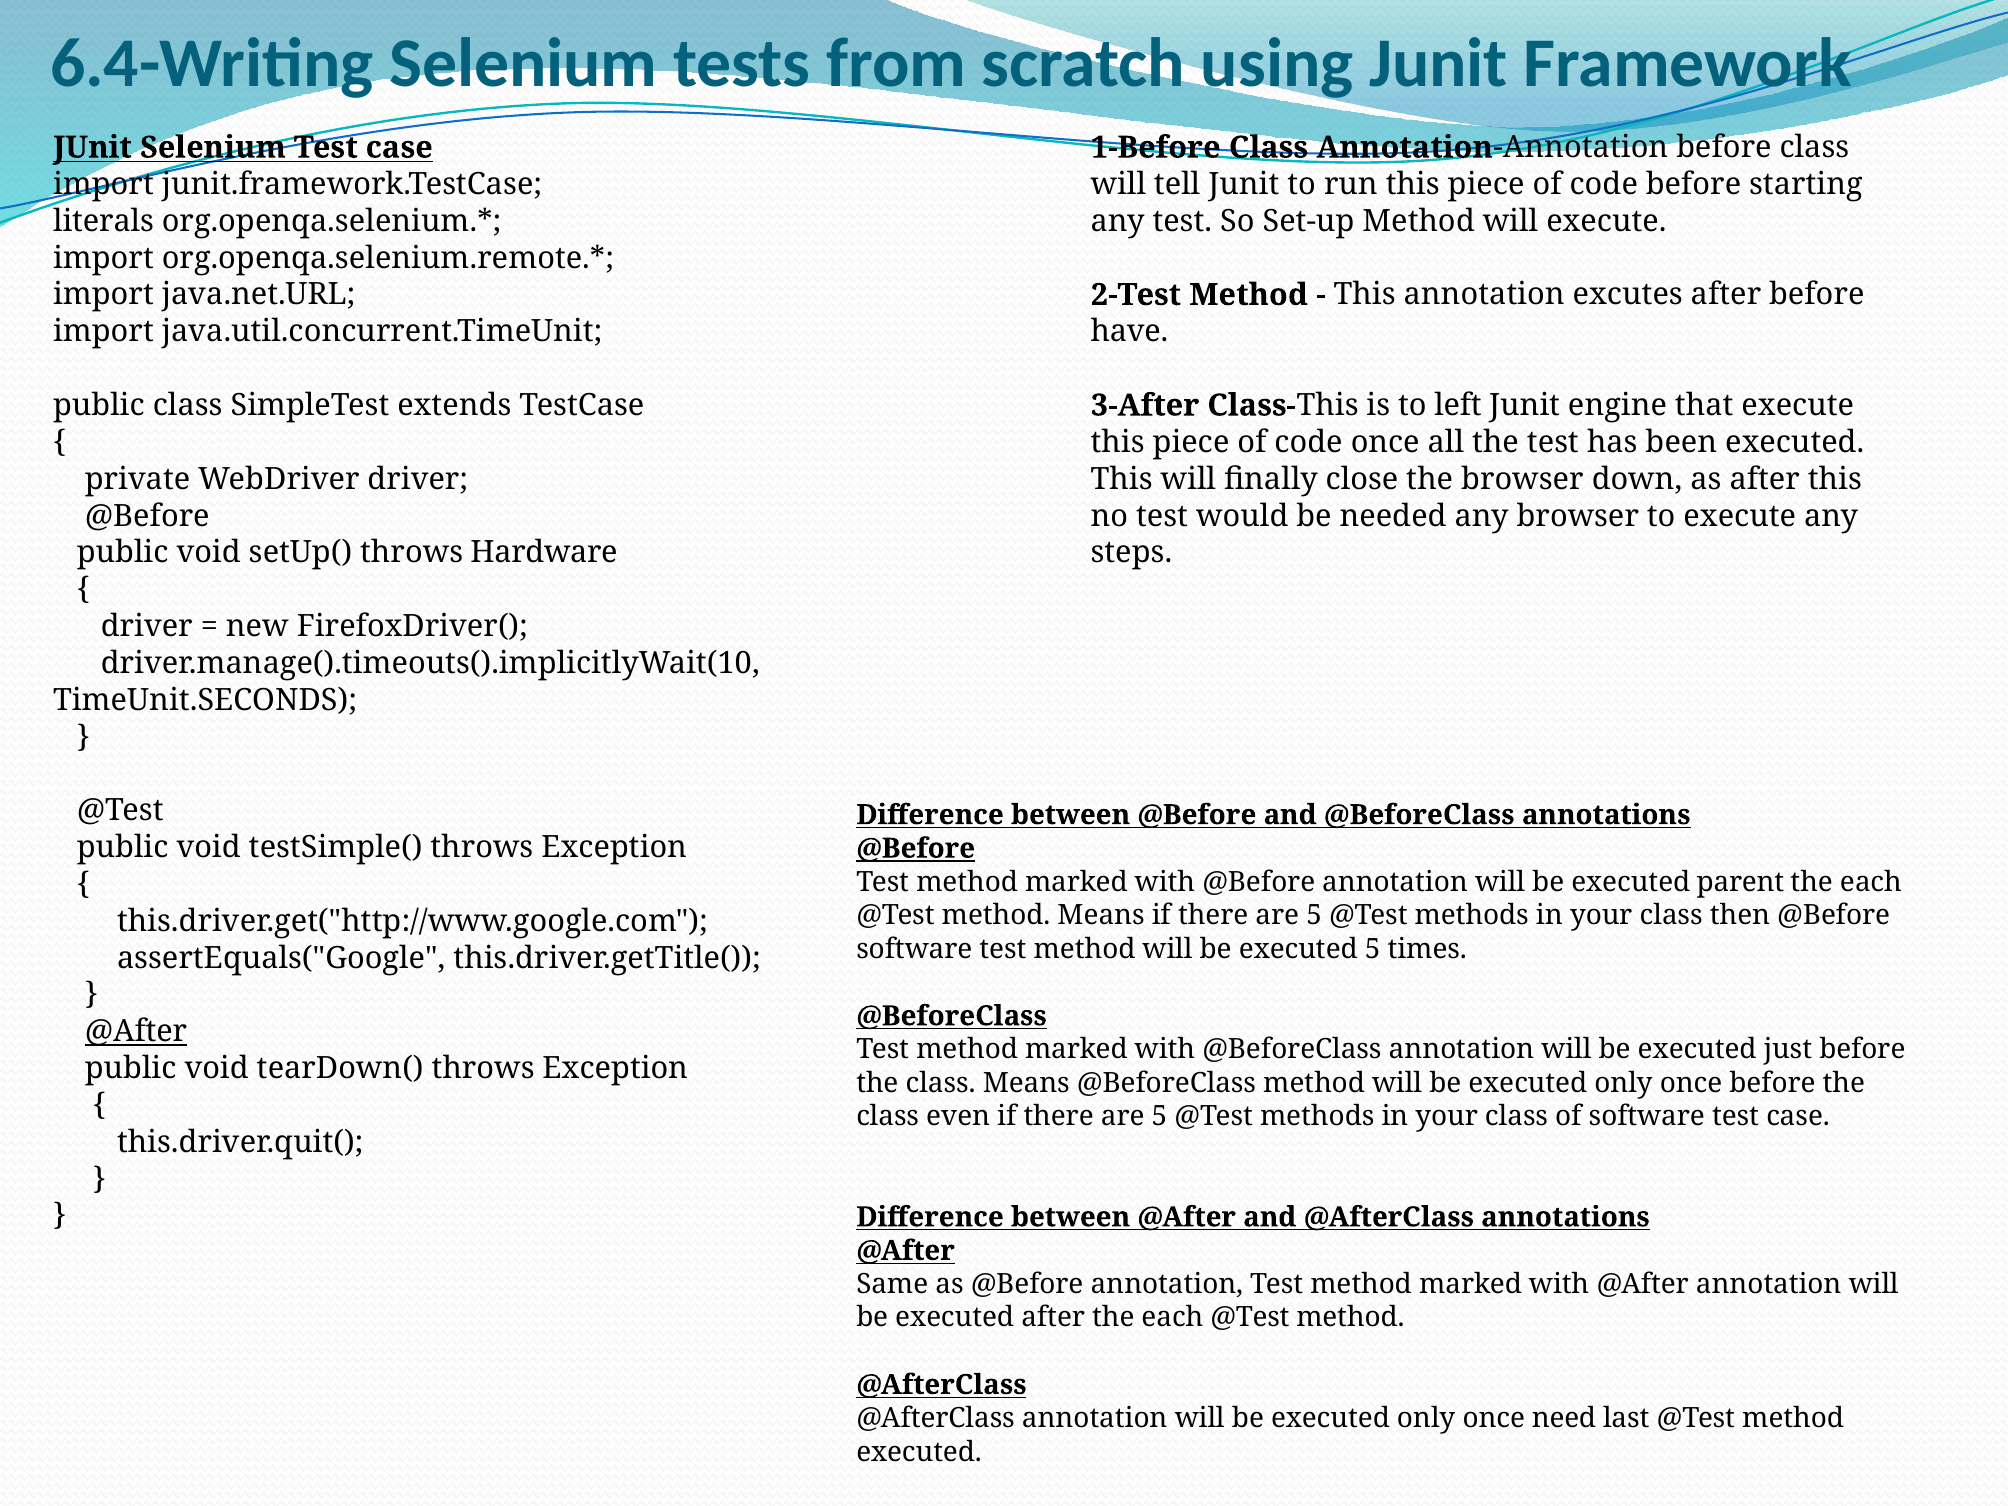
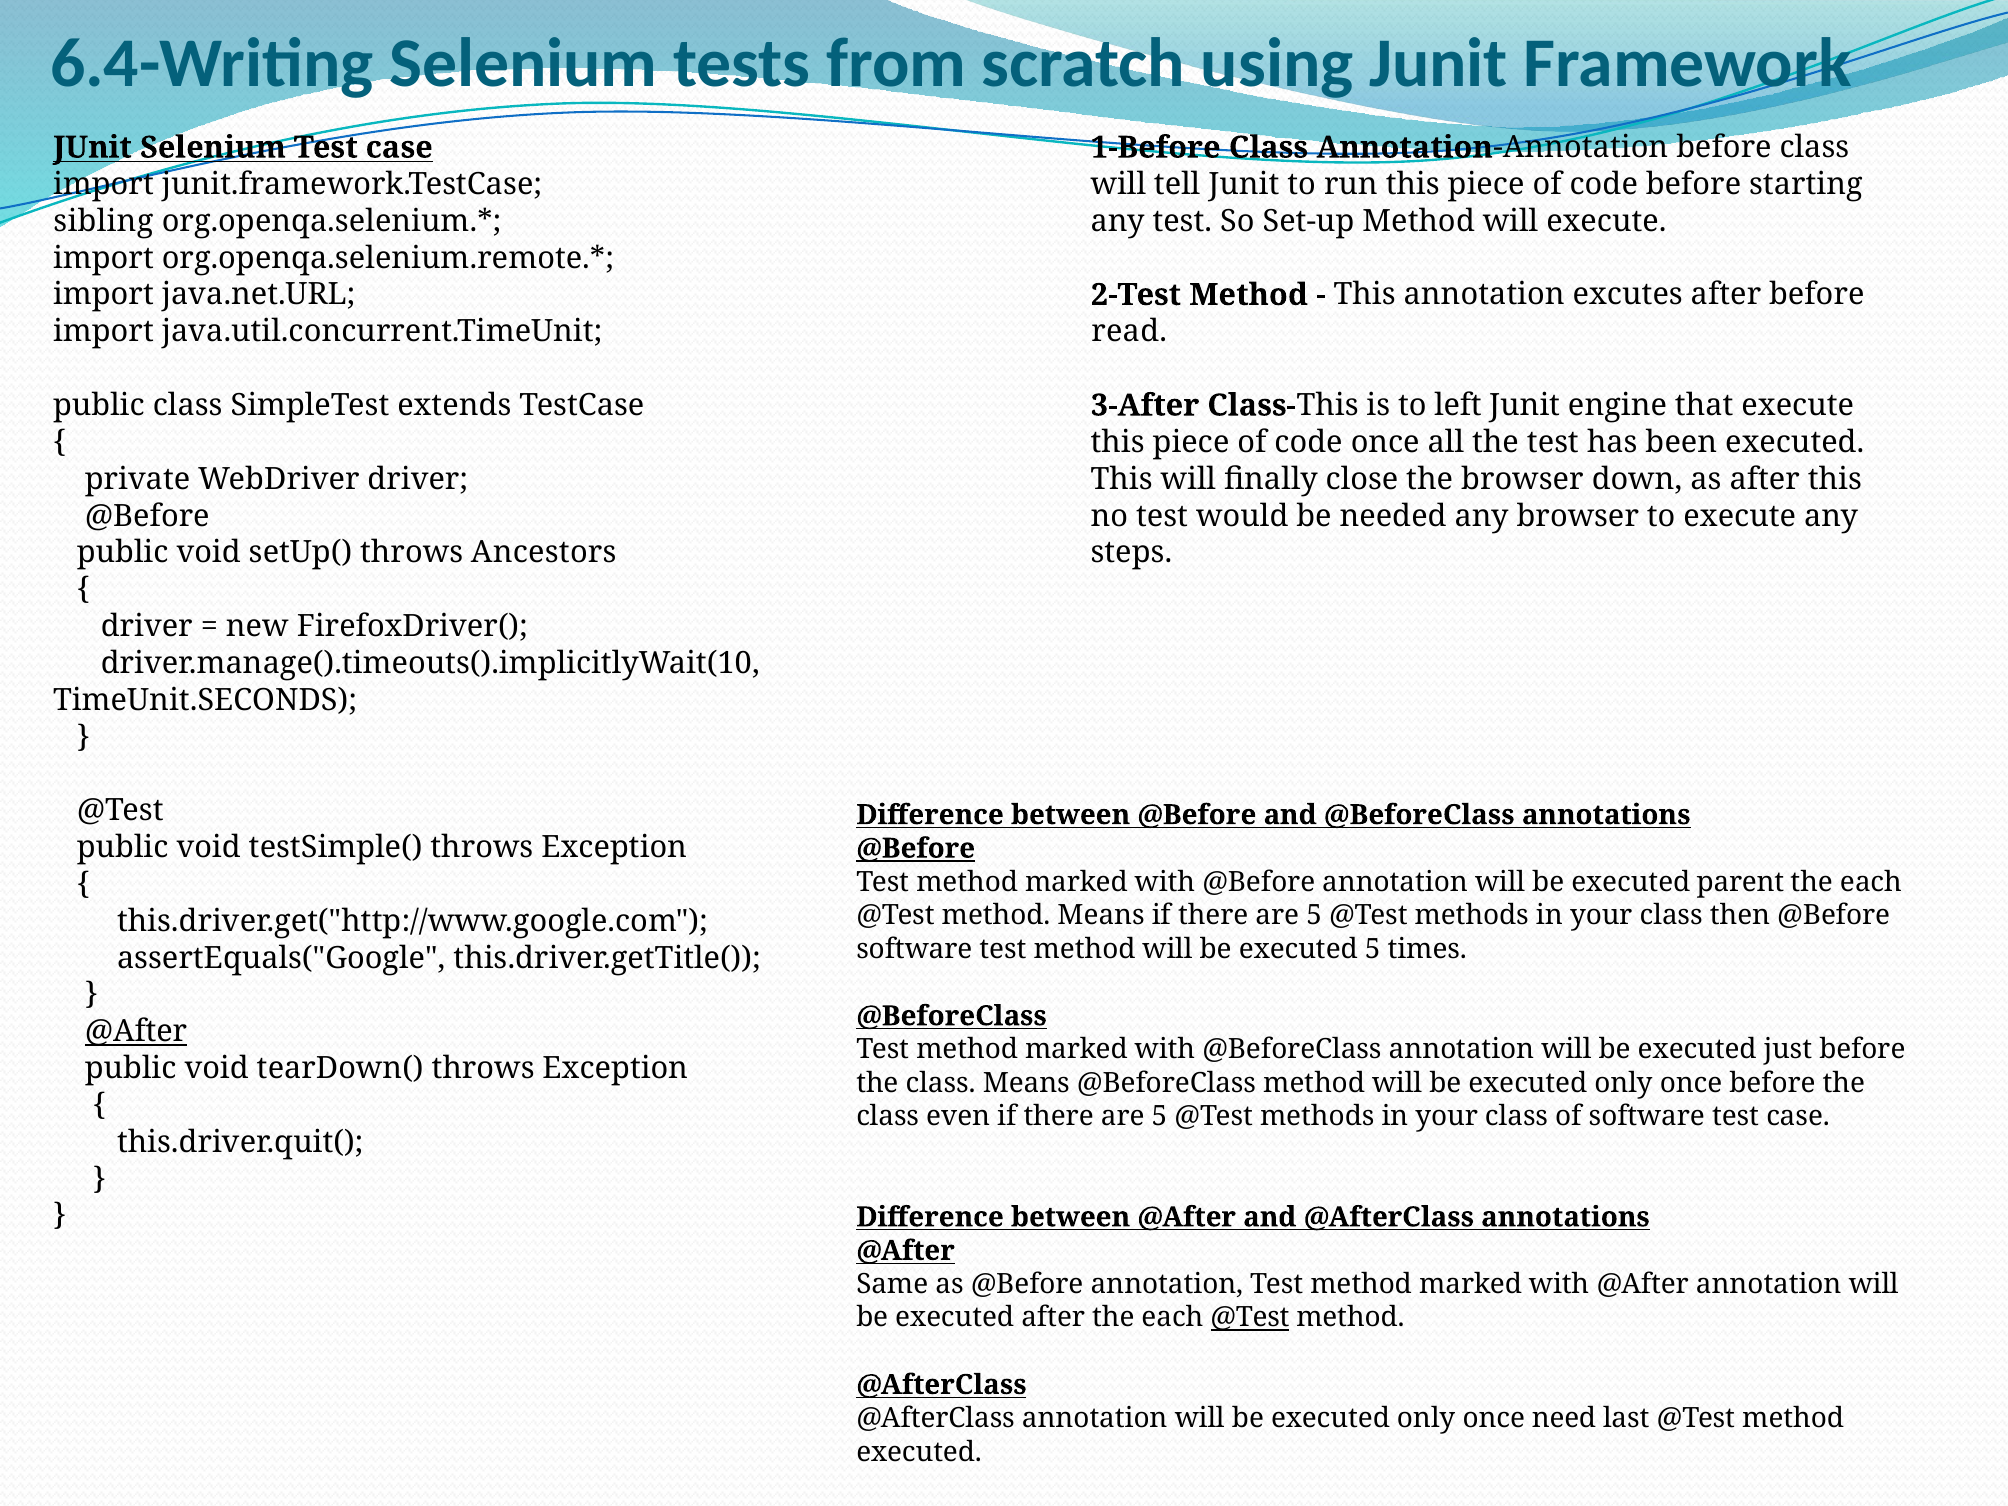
literals: literals -> sibling (103, 221)
have: have -> read (1129, 332)
Hardware: Hardware -> Ancestors (544, 553)
@Test underline: none -> present (1250, 1318)
